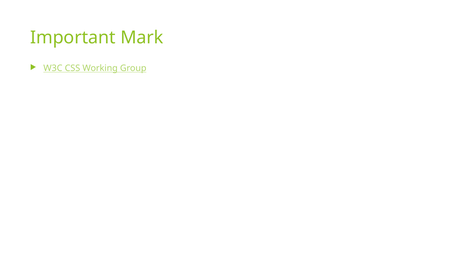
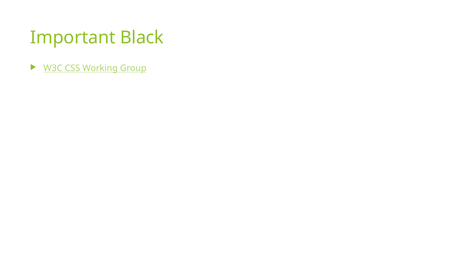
Mark: Mark -> Black (142, 38)
